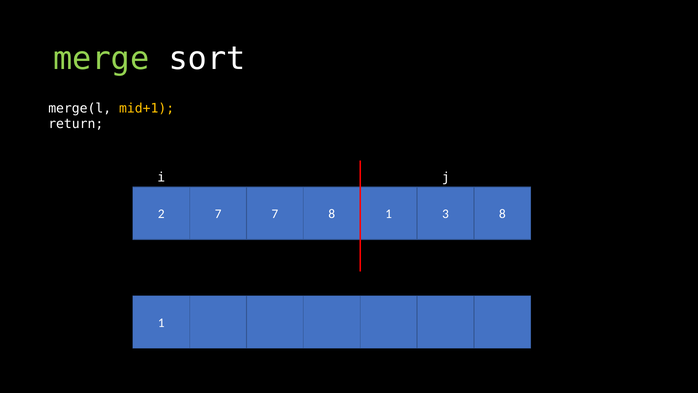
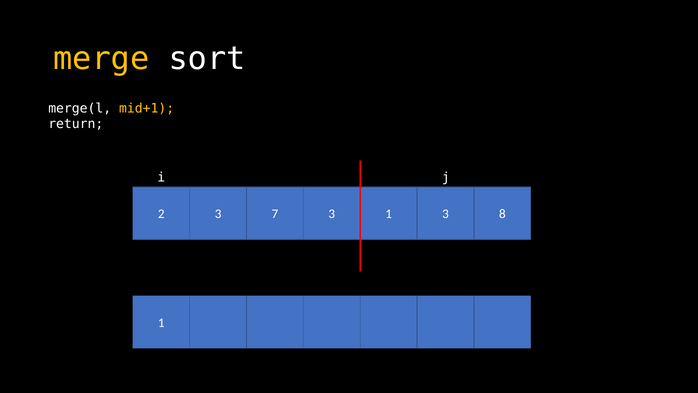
merge colour: light green -> yellow (101, 59)
2 7: 7 -> 3 (218, 214)
7 8: 8 -> 3 (332, 214)
